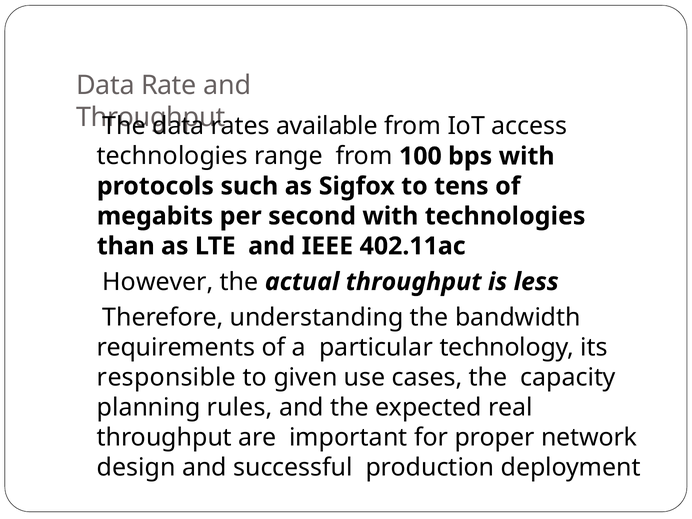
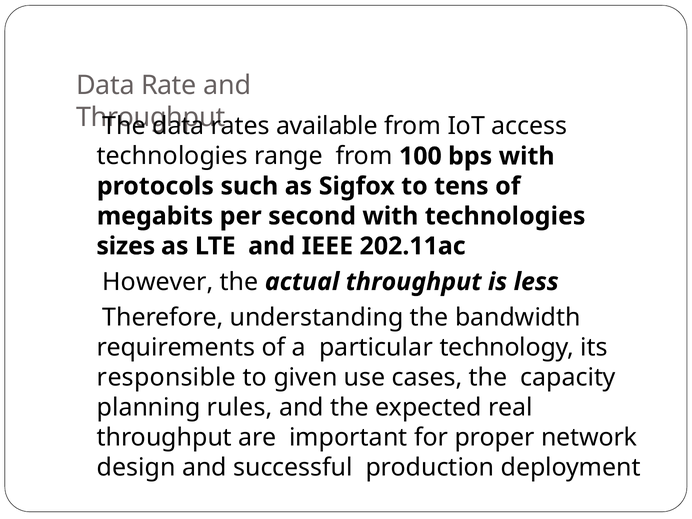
than: than -> sizes (126, 246)
402.11ac: 402.11ac -> 202.11ac (413, 246)
